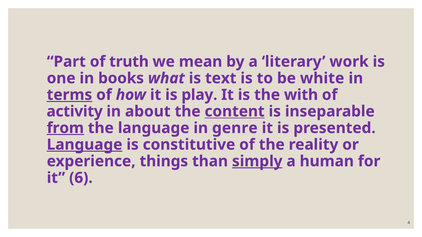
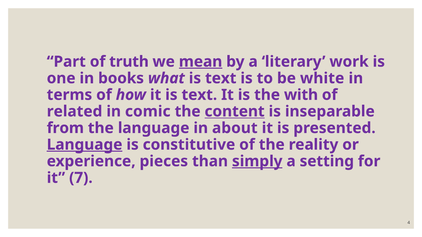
mean underline: none -> present (201, 62)
terms underline: present -> none (69, 95)
it is play: play -> text (199, 95)
activity: activity -> related (75, 112)
about: about -> comic (148, 112)
from underline: present -> none (65, 128)
genre: genre -> about (235, 128)
things: things -> pieces (164, 161)
human: human -> setting (327, 161)
6: 6 -> 7 (81, 178)
